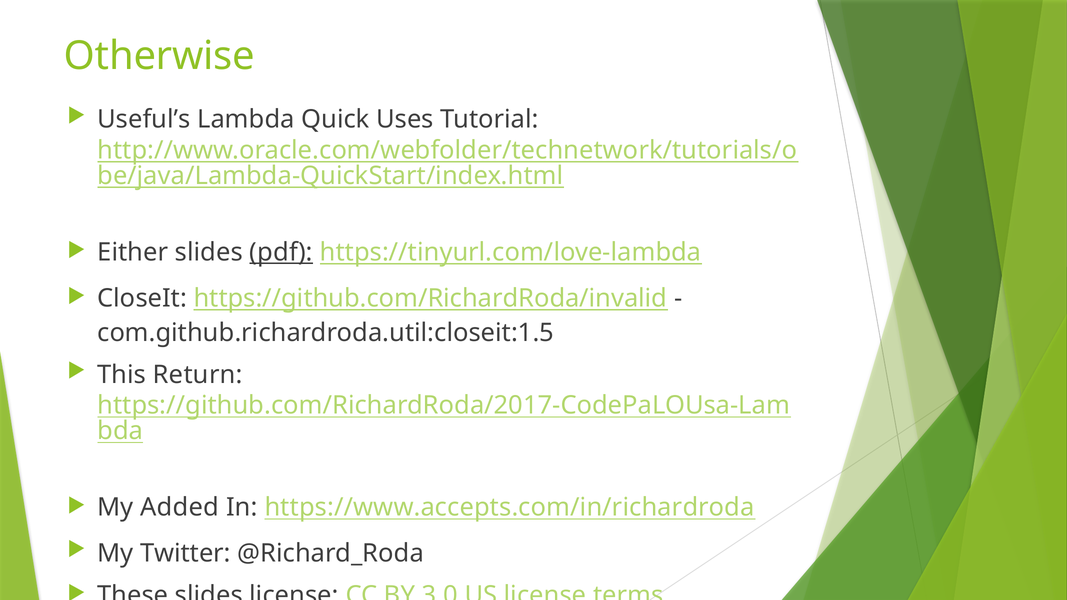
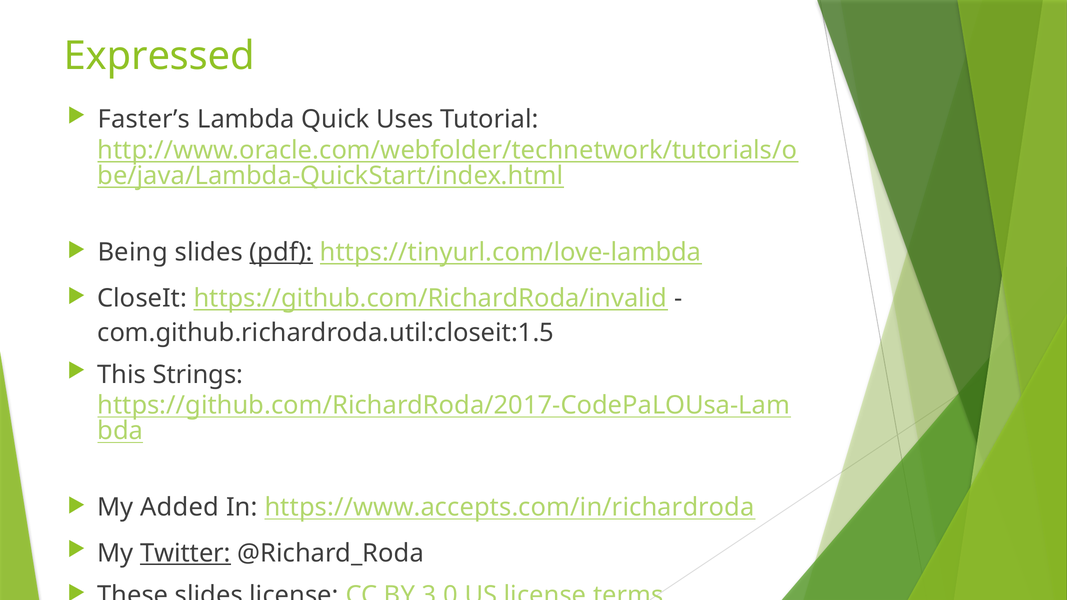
Otherwise: Otherwise -> Expressed (159, 56)
Useful’s: Useful’s -> Faster’s (144, 119)
Either: Either -> Being (133, 252)
Return: Return -> Strings (198, 375)
Twitter underline: none -> present (185, 554)
